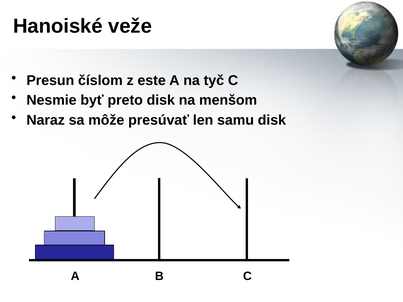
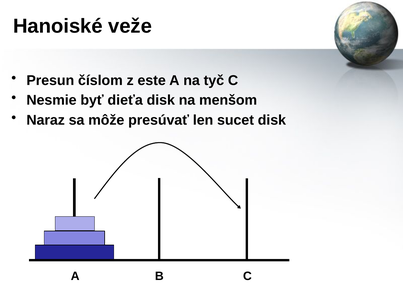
preto: preto -> dieťa (125, 100)
samu: samu -> sucet (236, 120)
